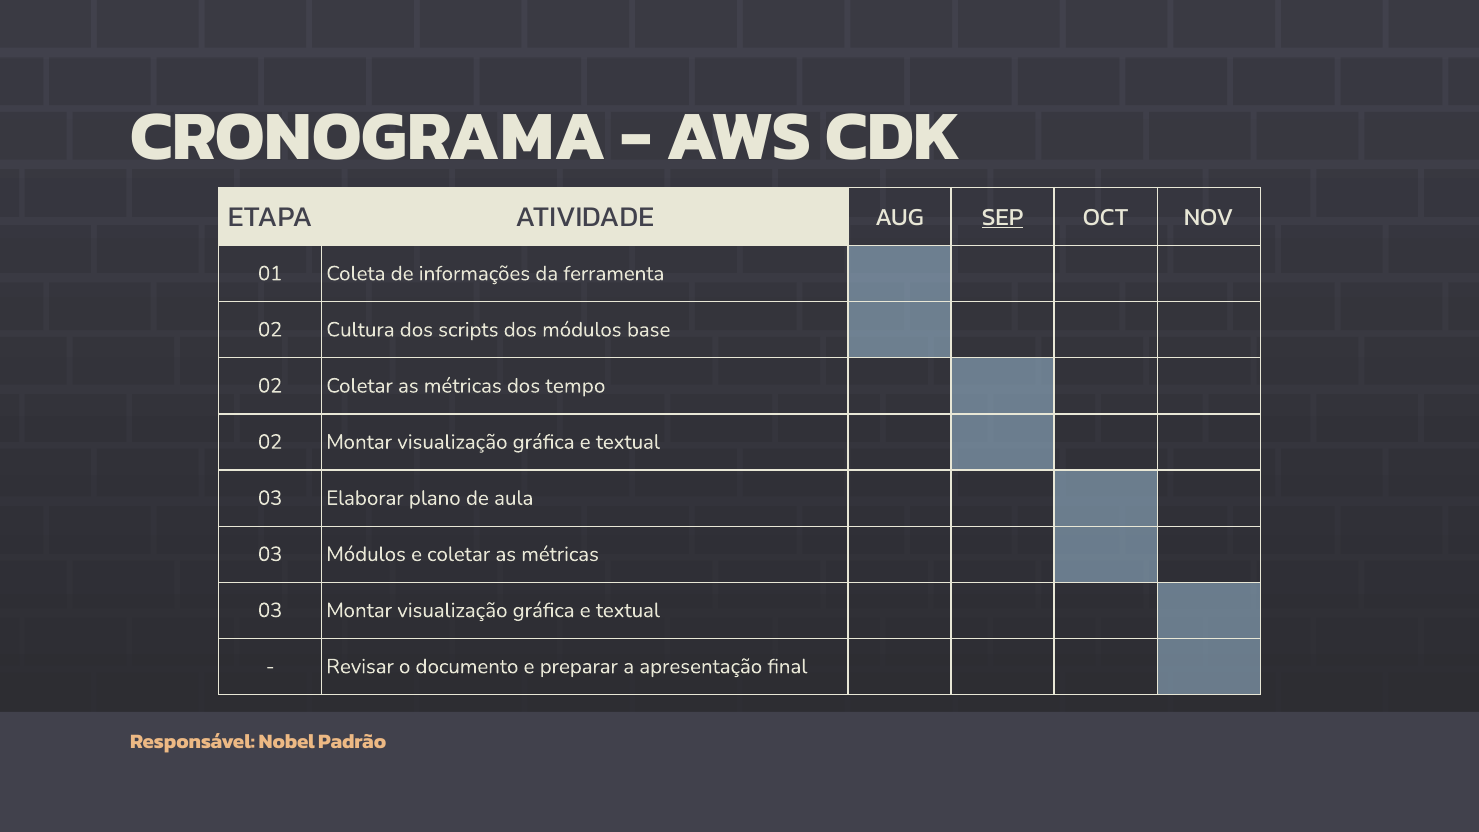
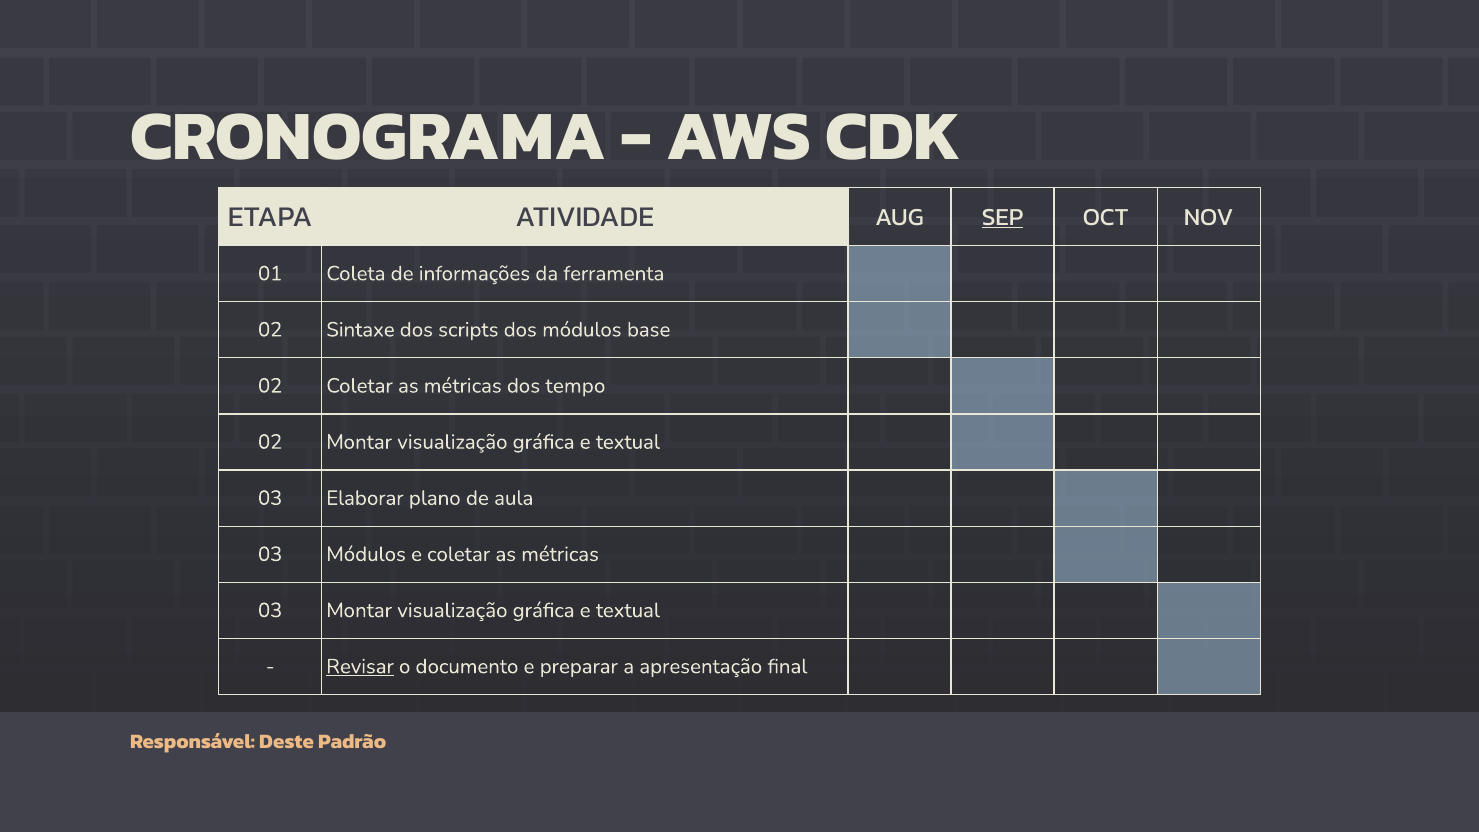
Cultura: Cultura -> Sintaxe (360, 330)
Revisar underline: none -> present (360, 666)
Nobel: Nobel -> Deste (287, 741)
